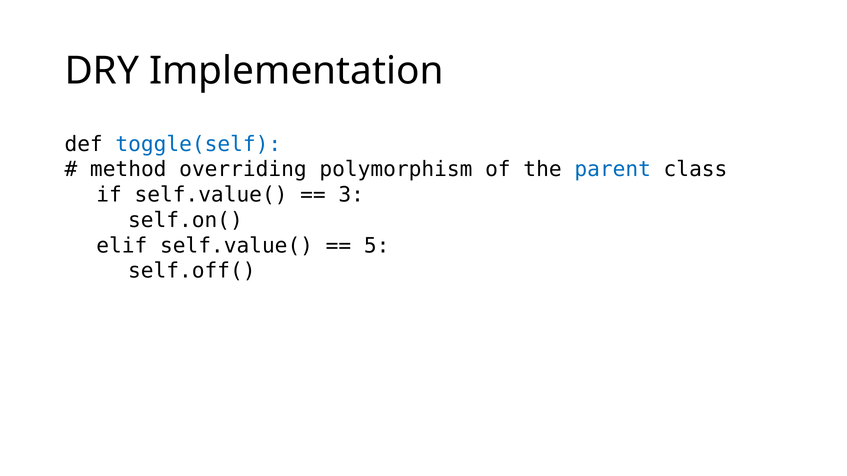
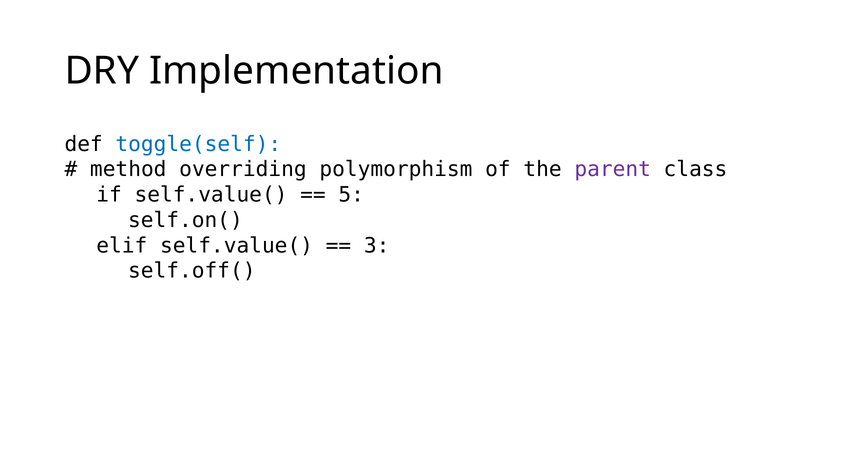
parent colour: blue -> purple (613, 170)
3: 3 -> 5 (351, 195)
5: 5 -> 3 (377, 246)
